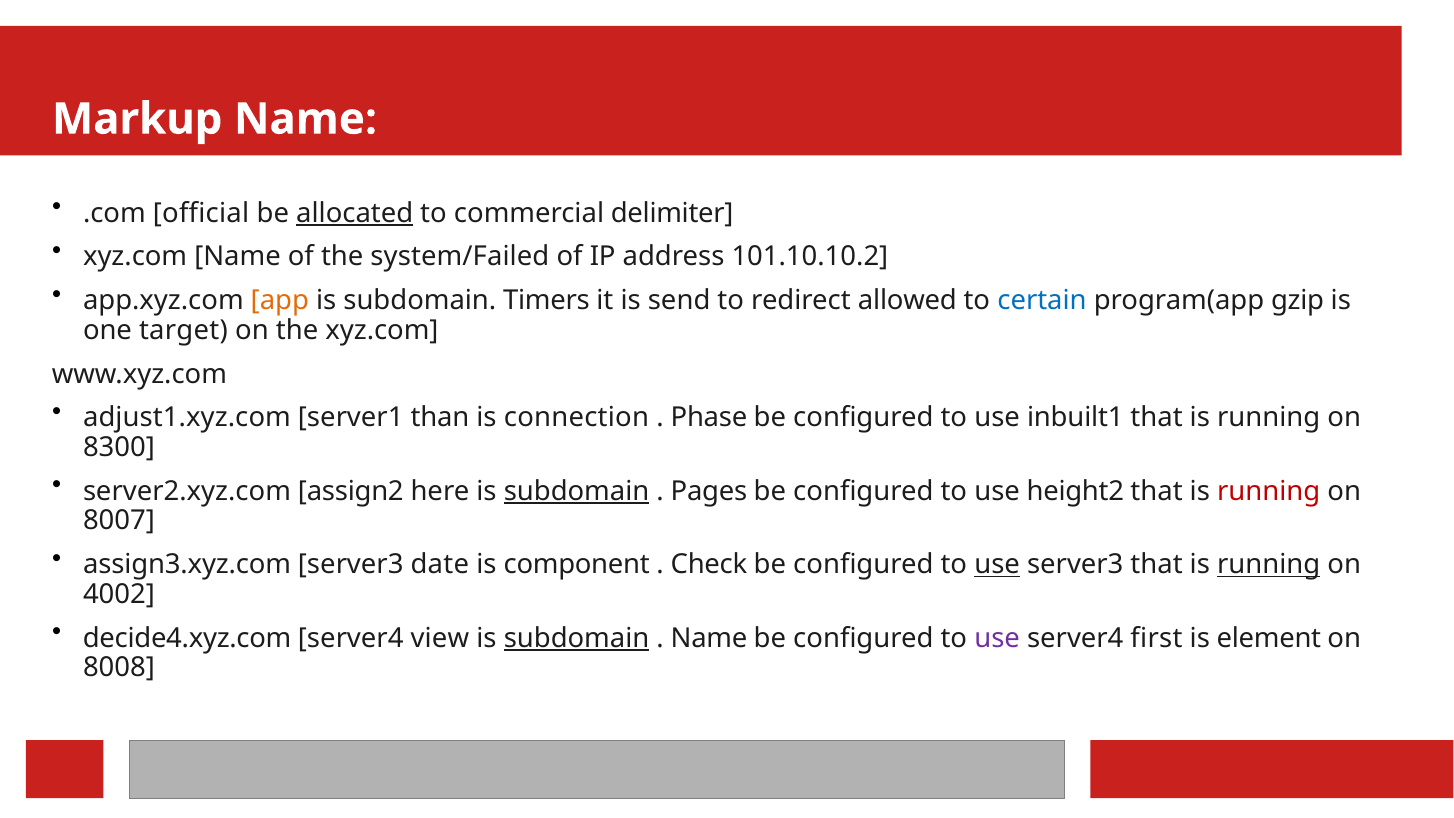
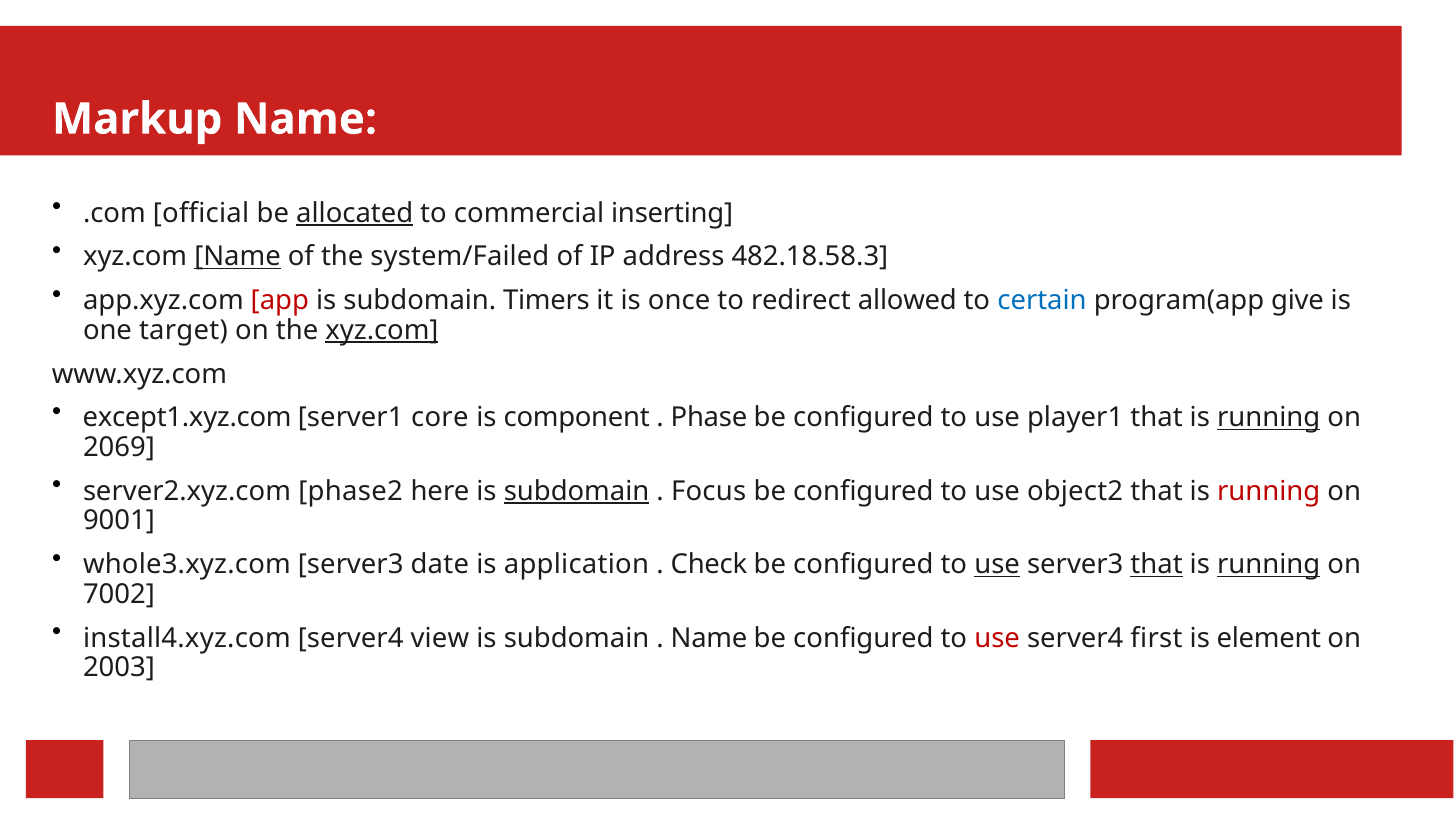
delimiter: delimiter -> inserting (672, 213)
Name underline: none -> present (238, 257)
101.10.10.2: 101.10.10.2 -> 482.18.58.3 (810, 257)
app colour: orange -> red (280, 301)
send: send -> once (679, 301)
gzip: gzip -> give (1298, 301)
xyz.com underline: none -> present (382, 330)
adjust1.xyz.com: adjust1.xyz.com -> except1.xyz.com (187, 418)
than: than -> core (440, 418)
connection: connection -> component (577, 418)
inbuilt1: inbuilt1 -> player1 (1075, 418)
running underline: none -> present (1269, 418)
8300: 8300 -> 2069 (119, 447)
assign2: assign2 -> phase2 (351, 491)
Pages: Pages -> Focus (709, 491)
height2: height2 -> object2 (1075, 491)
8007: 8007 -> 9001 (119, 521)
assign3.xyz.com: assign3.xyz.com -> whole3.xyz.com (187, 564)
component: component -> application (576, 564)
that underline: none -> present (1157, 564)
4002: 4002 -> 7002 (119, 594)
decide4.xyz.com: decide4.xyz.com -> install4.xyz.com (187, 638)
subdomain underline: present -> none (577, 638)
use colour: purple -> red (997, 638)
8008: 8008 -> 2003 (119, 668)
